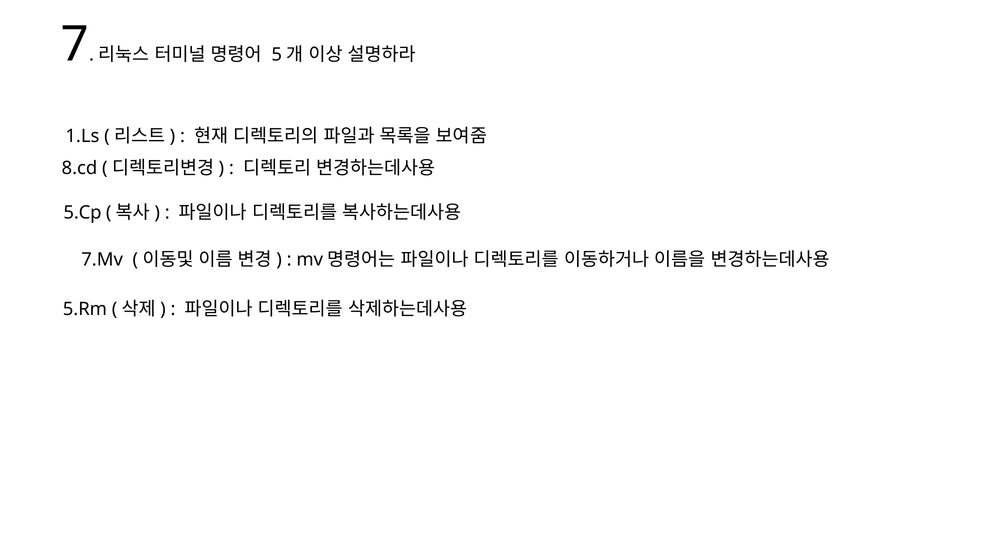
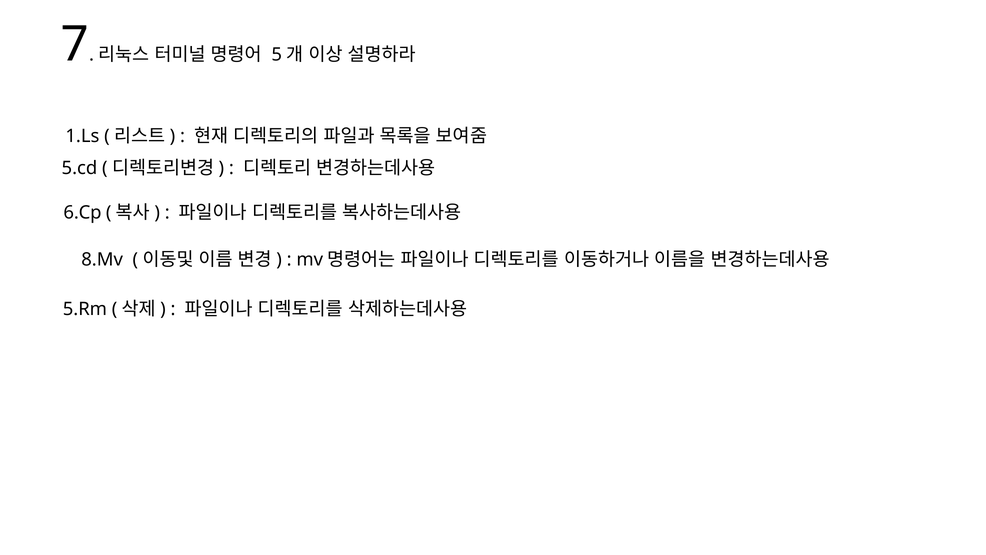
8.cd: 8.cd -> 5.cd (79, 168)
5.Cp: 5.Cp -> 6.Cp (83, 212)
7.Mv: 7.Mv -> 8.Mv (102, 259)
